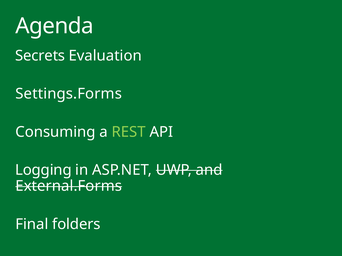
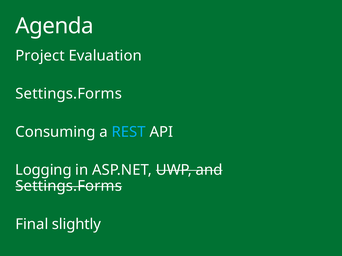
Secrets: Secrets -> Project (40, 56)
REST colour: light green -> light blue (129, 132)
External.Forms: External.Forms -> Settings.Forms (69, 186)
folders: folders -> slightly (76, 225)
